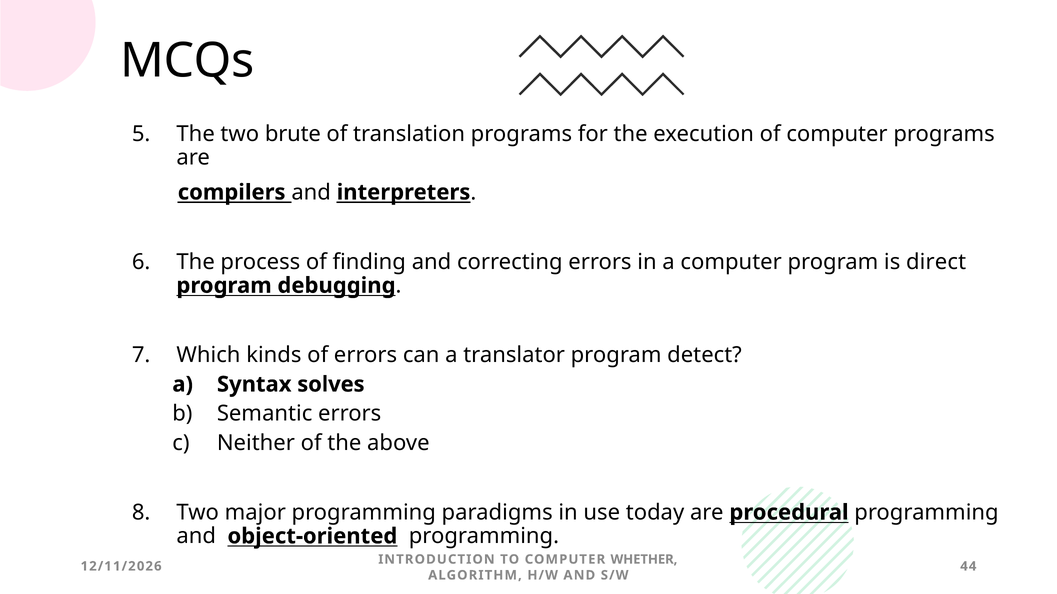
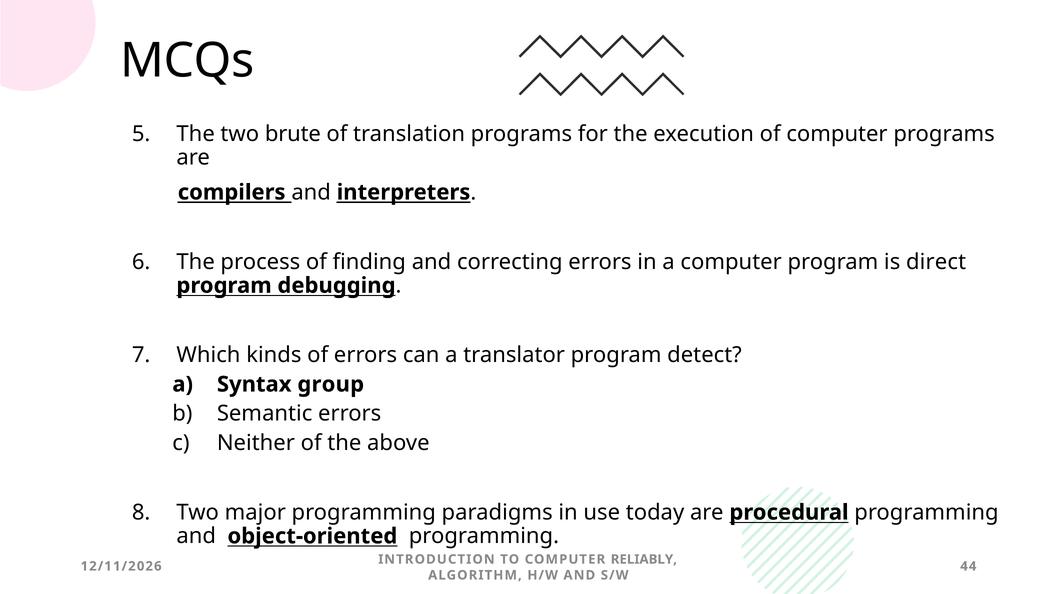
solves: solves -> group (331, 385)
WHETHER: WHETHER -> RELIABLY (644, 560)
